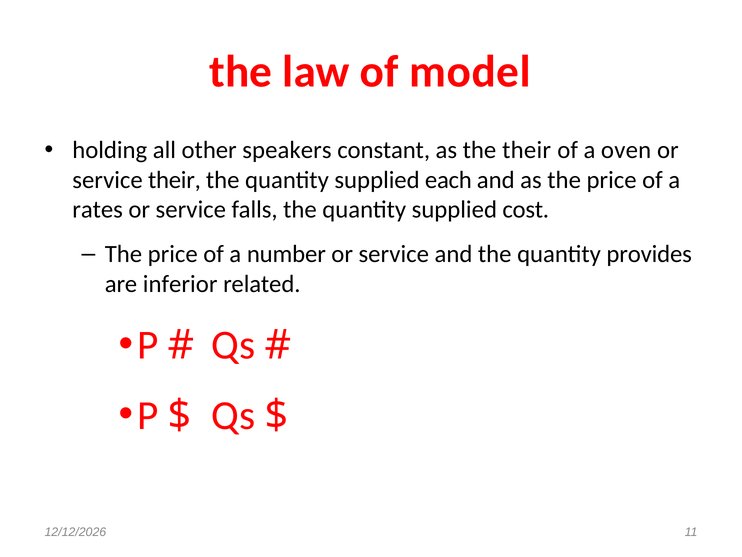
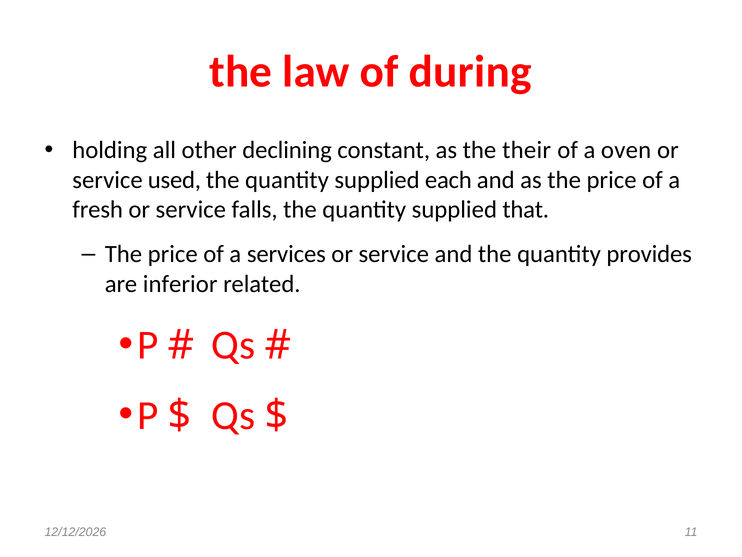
model: model -> during (470, 72)
speakers: speakers -> declining (287, 150)
service their: their -> used (174, 180)
rates: rates -> fresh (98, 209)
cost: cost -> that (526, 209)
number: number -> services (286, 254)
